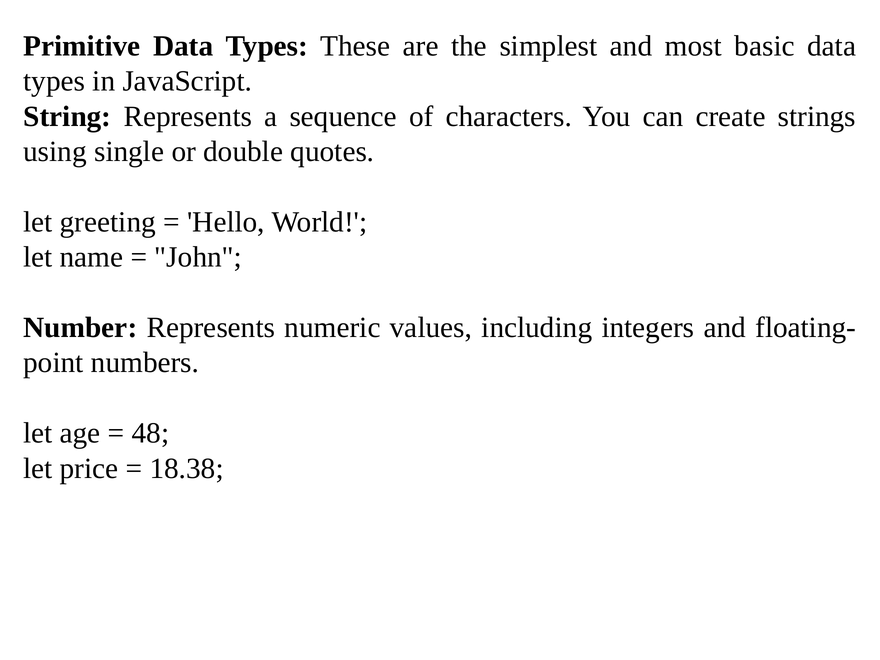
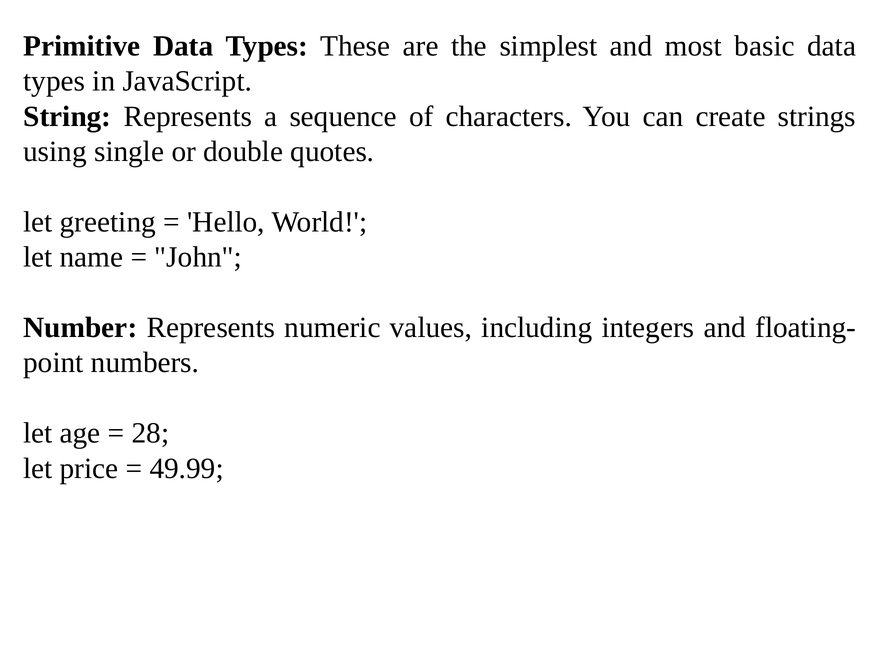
48: 48 -> 28 (150, 433)
18.38: 18.38 -> 49.99 (187, 468)
